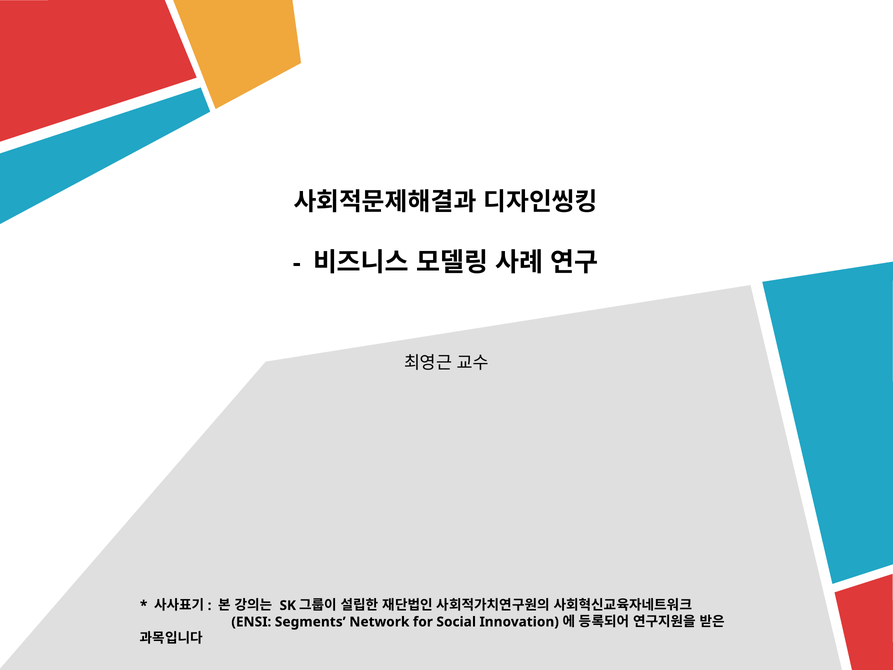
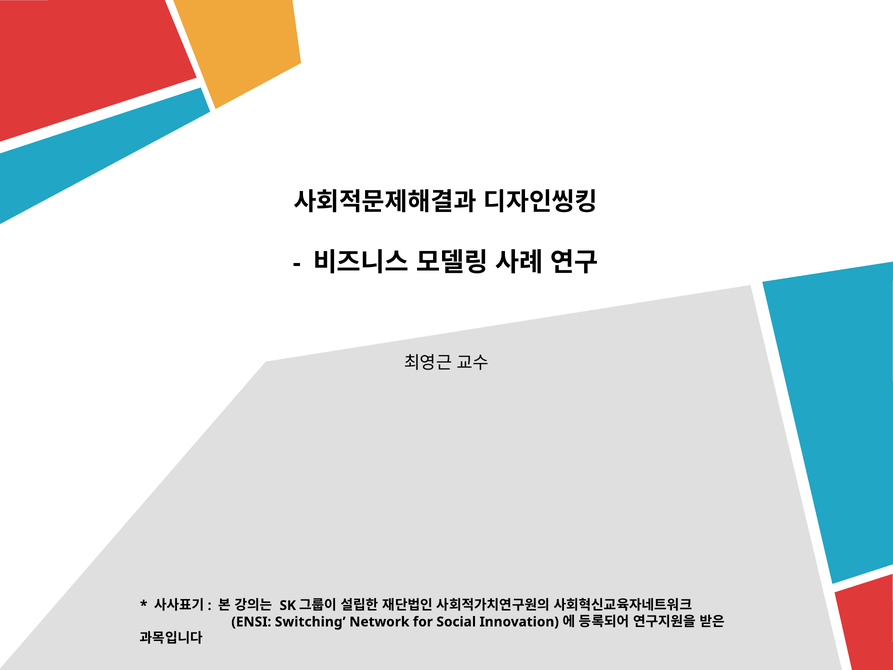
Segments: Segments -> Switching (310, 622)
